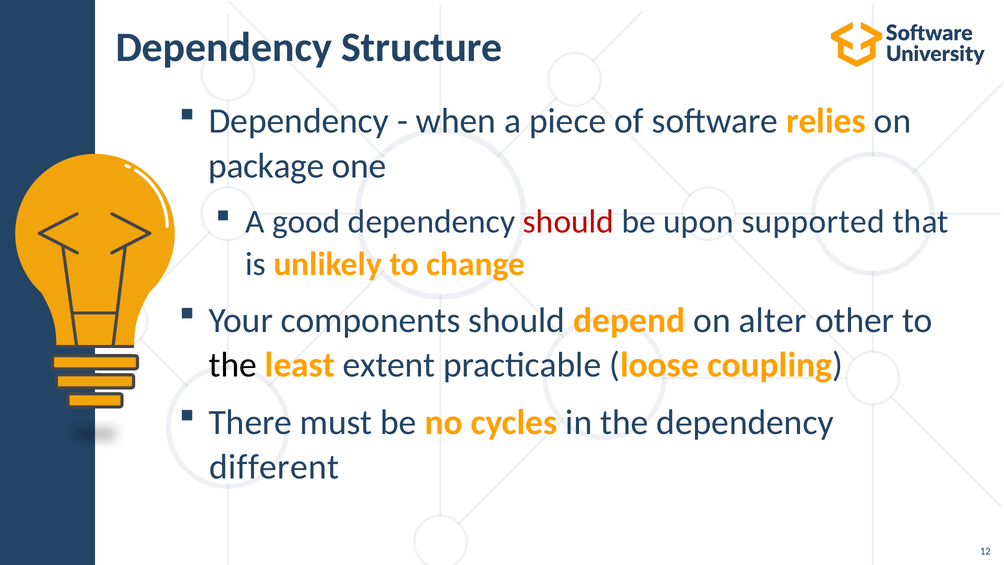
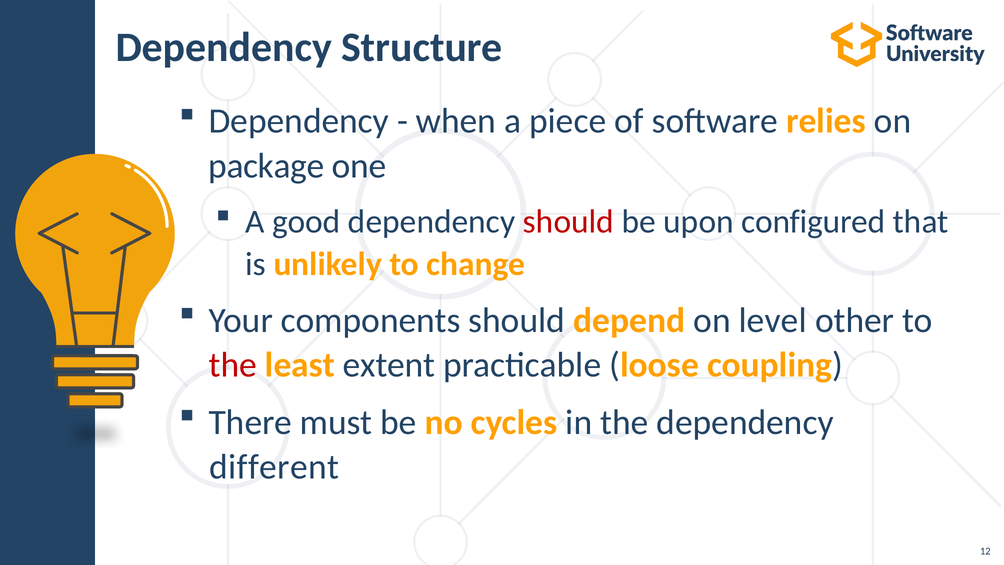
supported: supported -> configured (813, 222)
alter: alter -> level (773, 320)
the colour: black -> red (233, 365)
